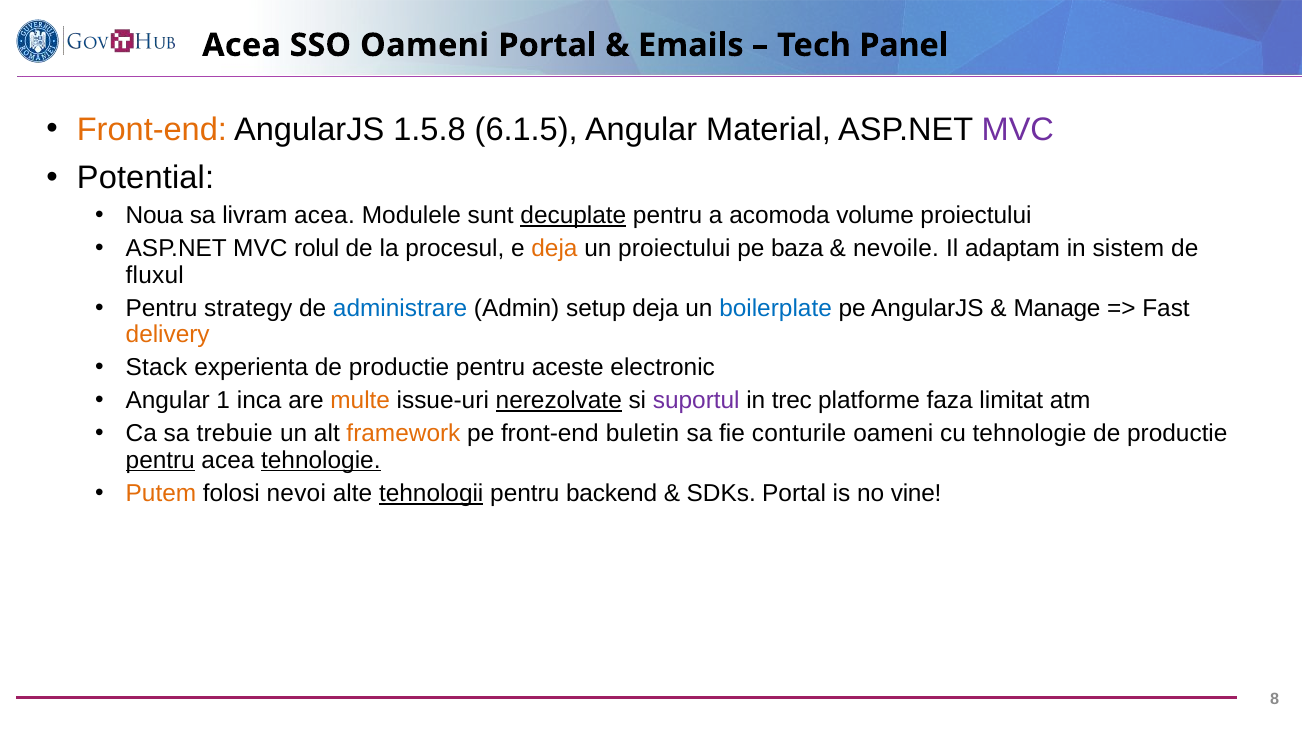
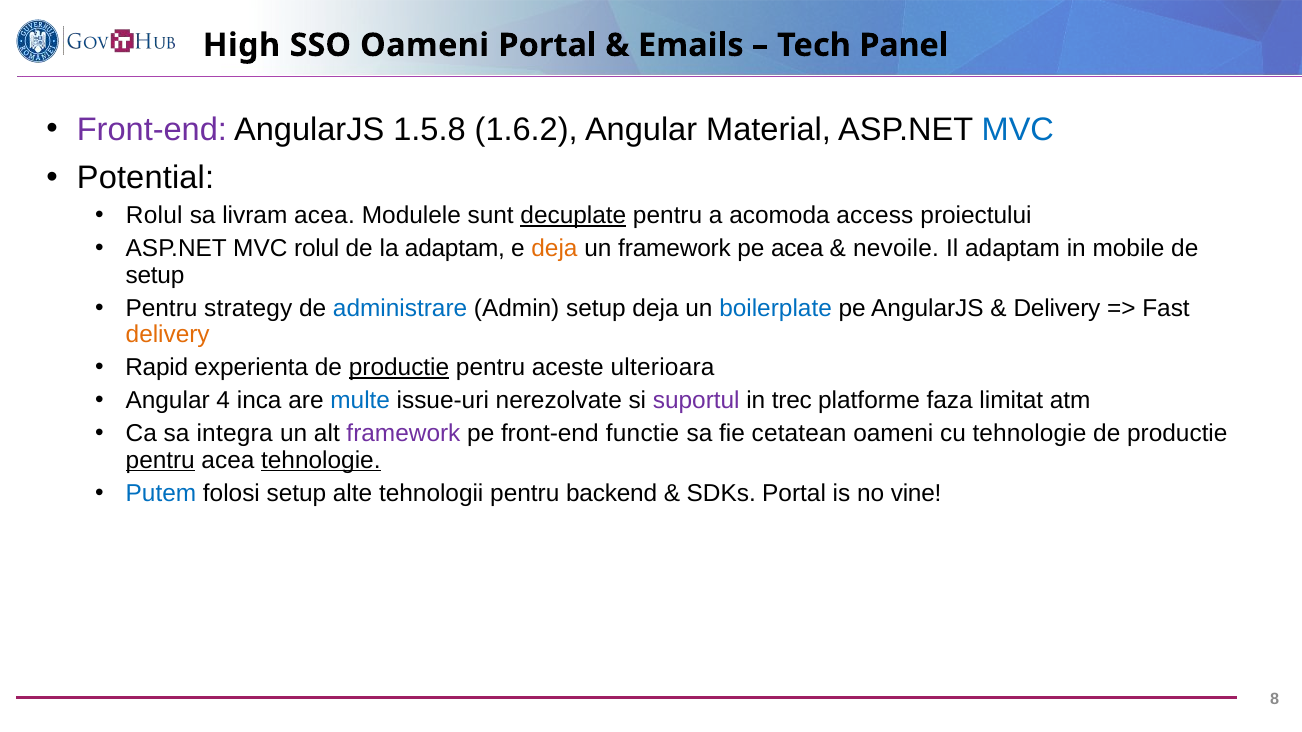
Acea: Acea -> High (241, 45)
Front-end colour: orange -> purple (152, 129)
6.1.5: 6.1.5 -> 1.6.2 (526, 129)
MVC colour: purple -> blue (1018, 129)
Noua: Noua -> Rolul (154, 216)
volume: volume -> access (875, 216)
la procesul: procesul -> adaptam (455, 249)
un proiectului: proiectului -> framework (675, 249)
pe baza: baza -> acea (797, 249)
sistem: sistem -> mobile (1128, 249)
fluxul: fluxul -> setup (155, 275)
Manage: Manage -> Delivery (1057, 308)
Stack: Stack -> Rapid (157, 368)
productie underline: none -> present (399, 368)
electronic: electronic -> ulterioara (663, 368)
1: 1 -> 4 (223, 401)
multe colour: orange -> blue (360, 401)
nerezolvate underline: present -> none (559, 401)
trebuie: trebuie -> integra (235, 434)
framework colour: orange -> purple (403, 434)
buletin: buletin -> functie (643, 434)
conturile: conturile -> cetatean (799, 434)
Putem colour: orange -> blue (161, 494)
folosi nevoi: nevoi -> setup (296, 494)
tehnologii underline: present -> none (431, 494)
